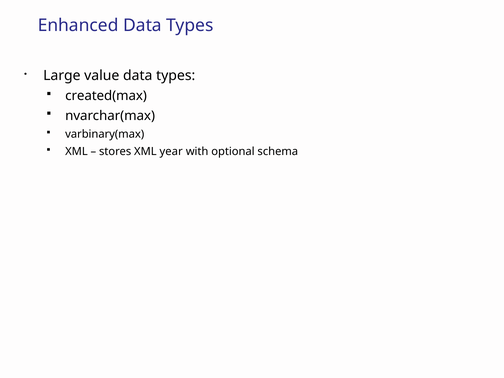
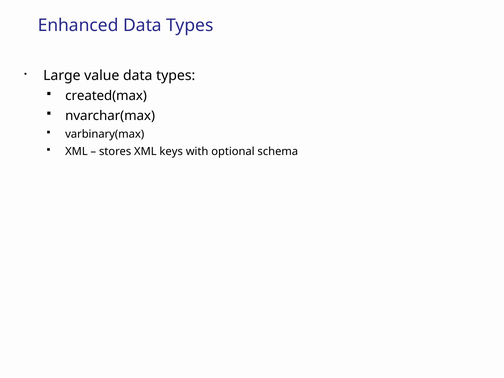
year: year -> keys (171, 152)
